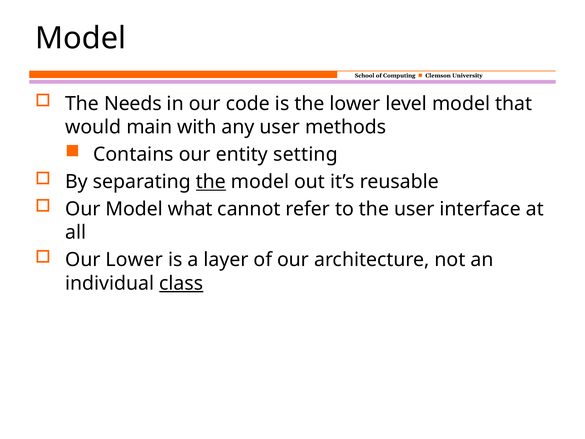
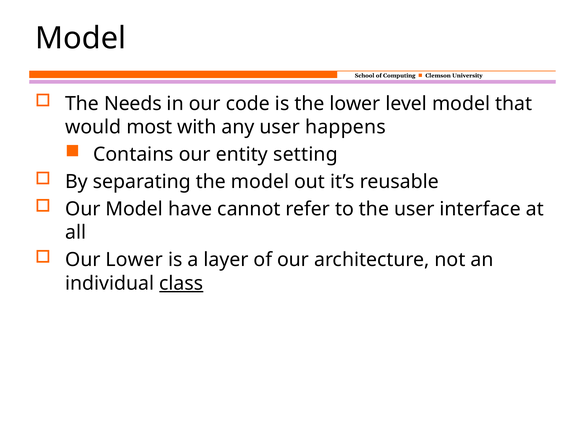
main: main -> most (149, 127)
methods: methods -> happens (346, 127)
the underline: present -> none (211, 182)
what: what -> have (190, 209)
